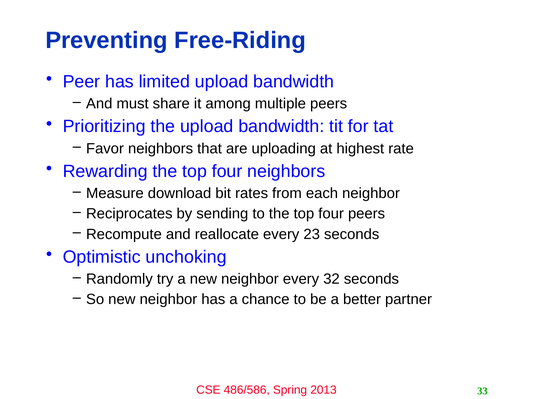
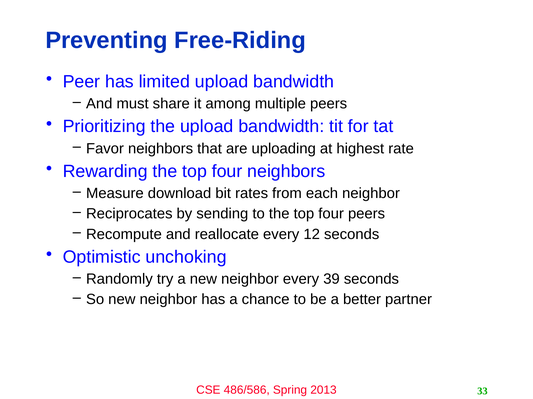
23: 23 -> 12 (312, 235)
32: 32 -> 39 (331, 280)
